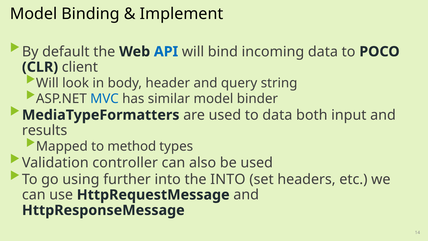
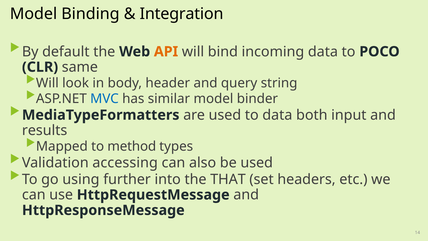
Implement: Implement -> Integration (182, 14)
API colour: blue -> orange (166, 52)
client: client -> same (80, 67)
controller: controller -> accessing (125, 163)
the INTO: INTO -> THAT (228, 179)
